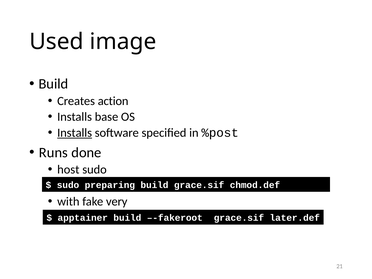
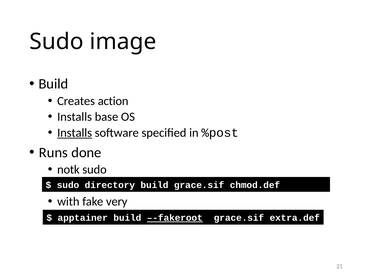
Used: Used -> Sudo (56, 42)
host: host -> notk (68, 170)
preparing: preparing -> directory (110, 185)
–-fakeroot underline: none -> present (175, 218)
later.def: later.def -> extra.def (295, 218)
